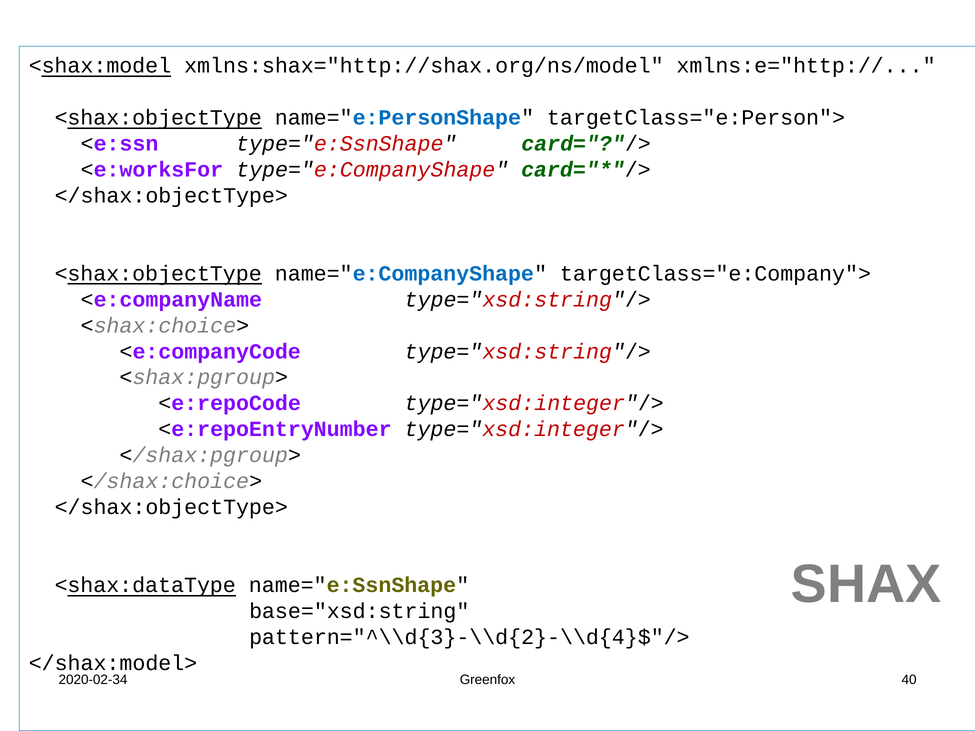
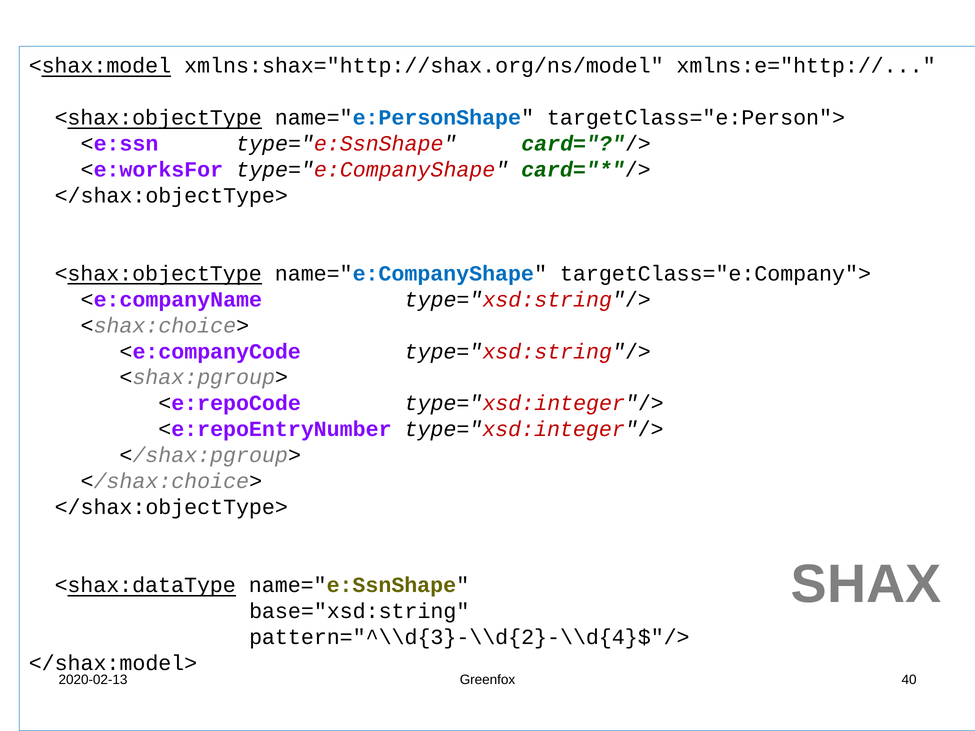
2020-02-34: 2020-02-34 -> 2020-02-13 (93, 680)
